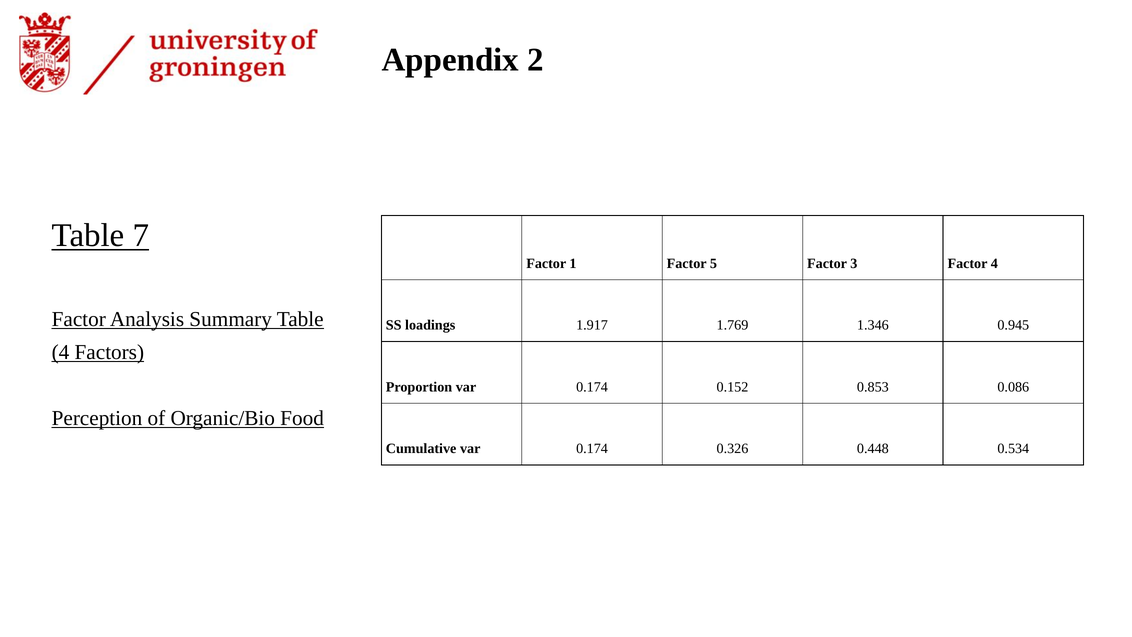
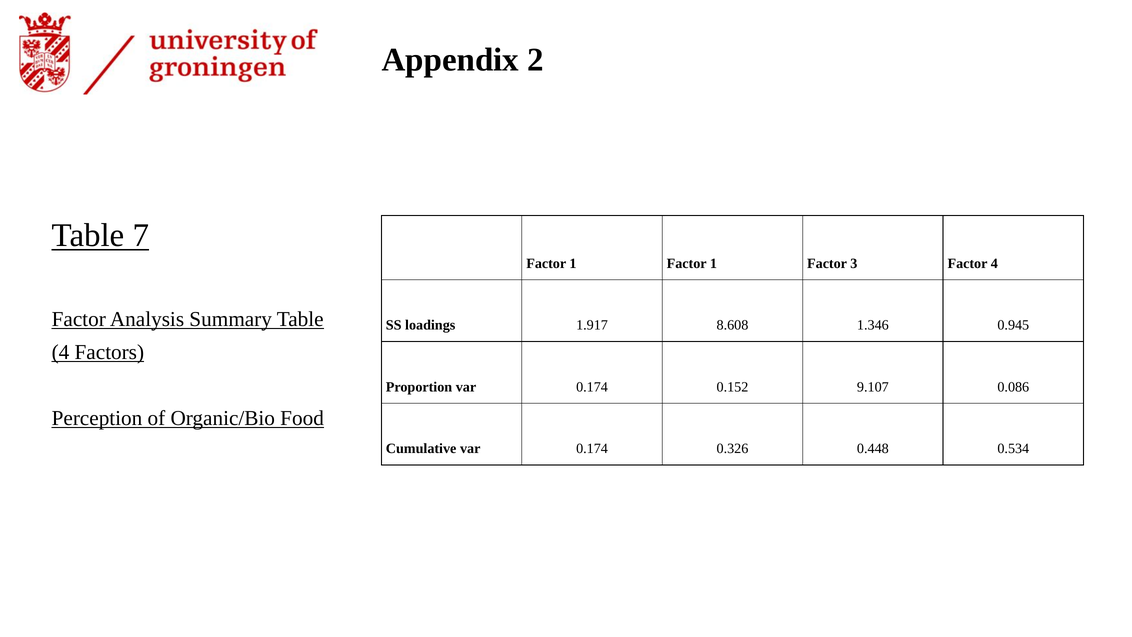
1 Factor 5: 5 -> 1 (713, 263)
1.769: 1.769 -> 8.608 (732, 325)
0.853: 0.853 -> 9.107 (873, 387)
